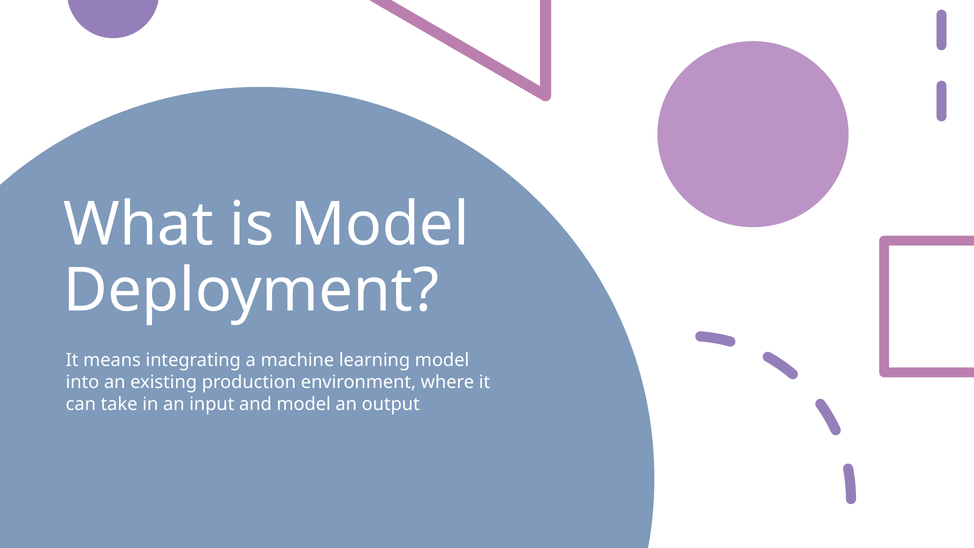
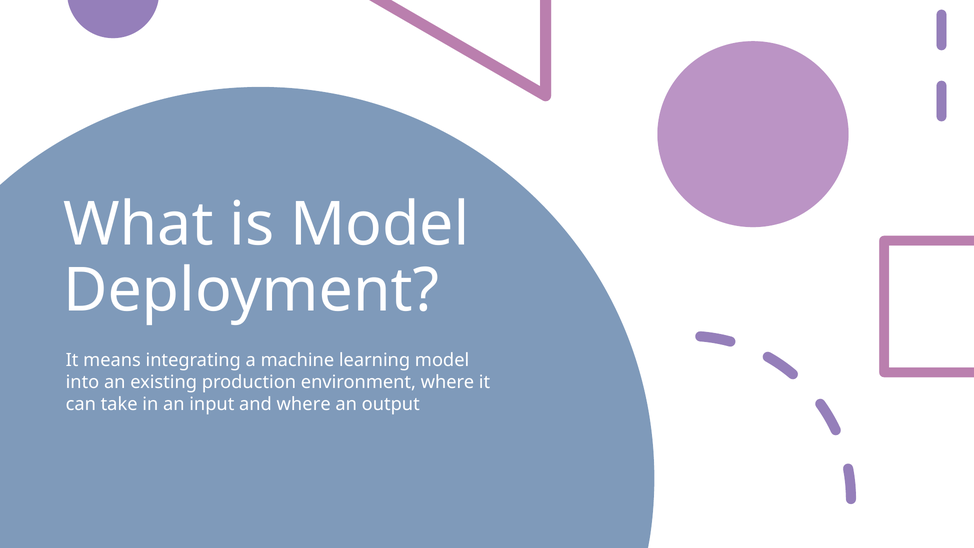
and model: model -> where (304, 404)
